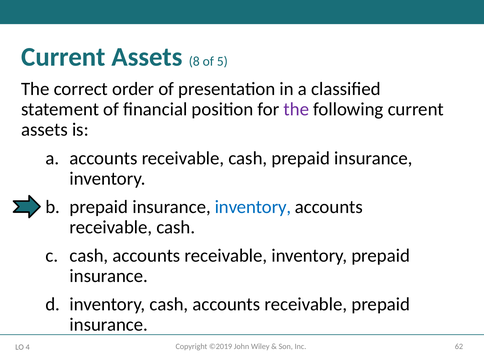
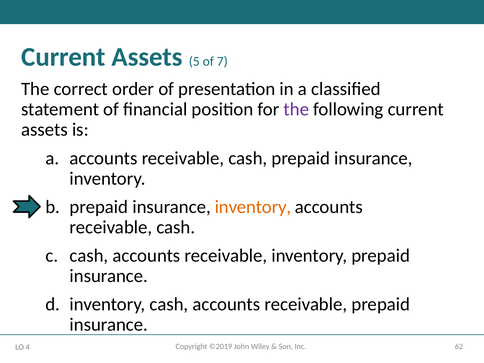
8: 8 -> 5 (194, 62)
5: 5 -> 7 (222, 62)
inventory colour: blue -> orange (253, 207)
